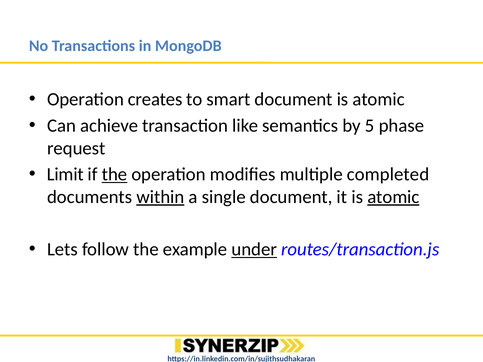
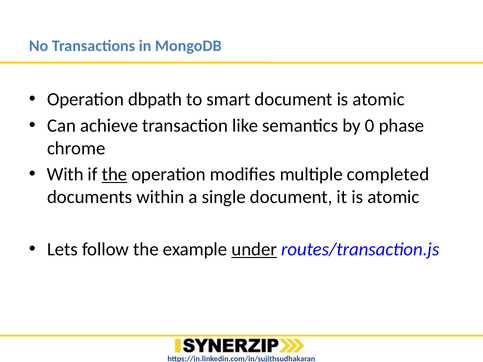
creates: creates -> dbpath (155, 99)
5: 5 -> 0 (370, 126)
request: request -> chrome (76, 148)
Limit: Limit -> With (65, 175)
within underline: present -> none (160, 197)
atomic underline: present -> none (393, 197)
